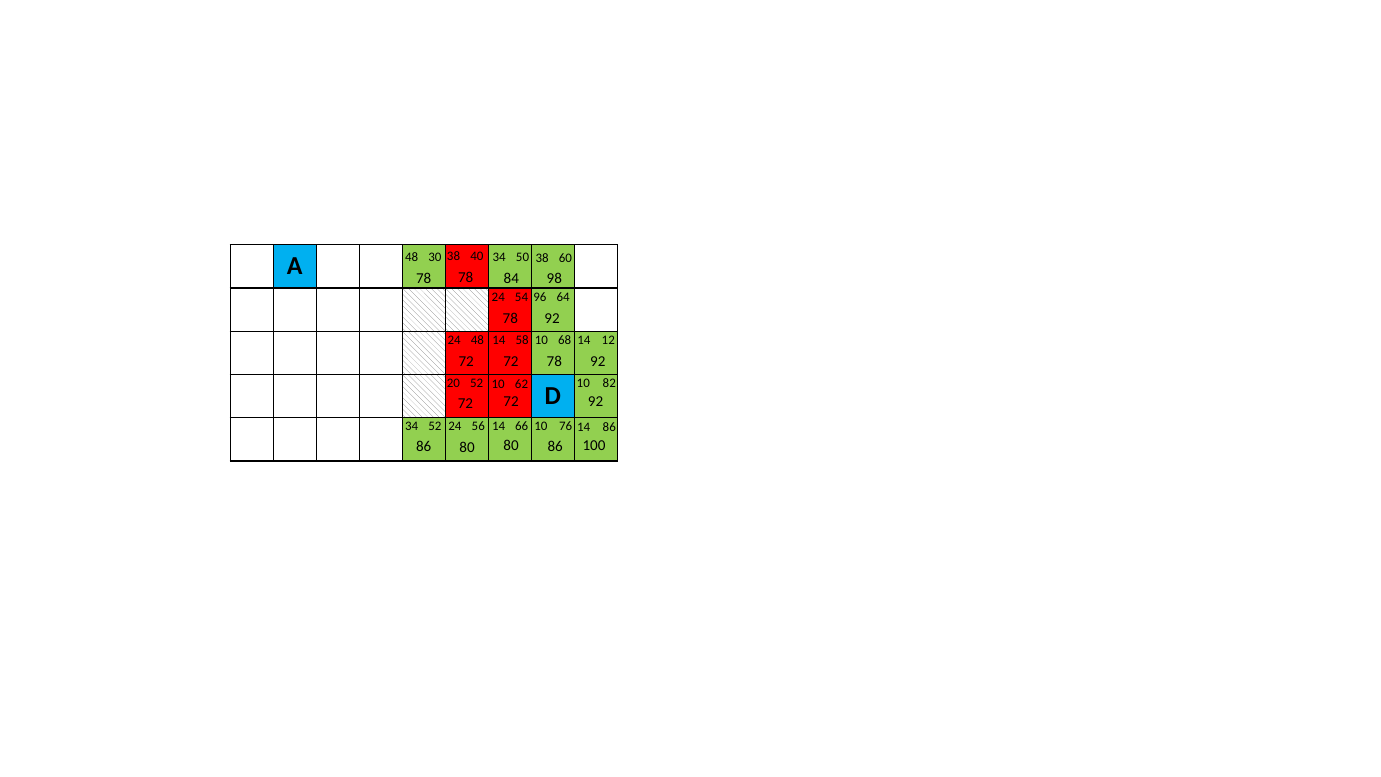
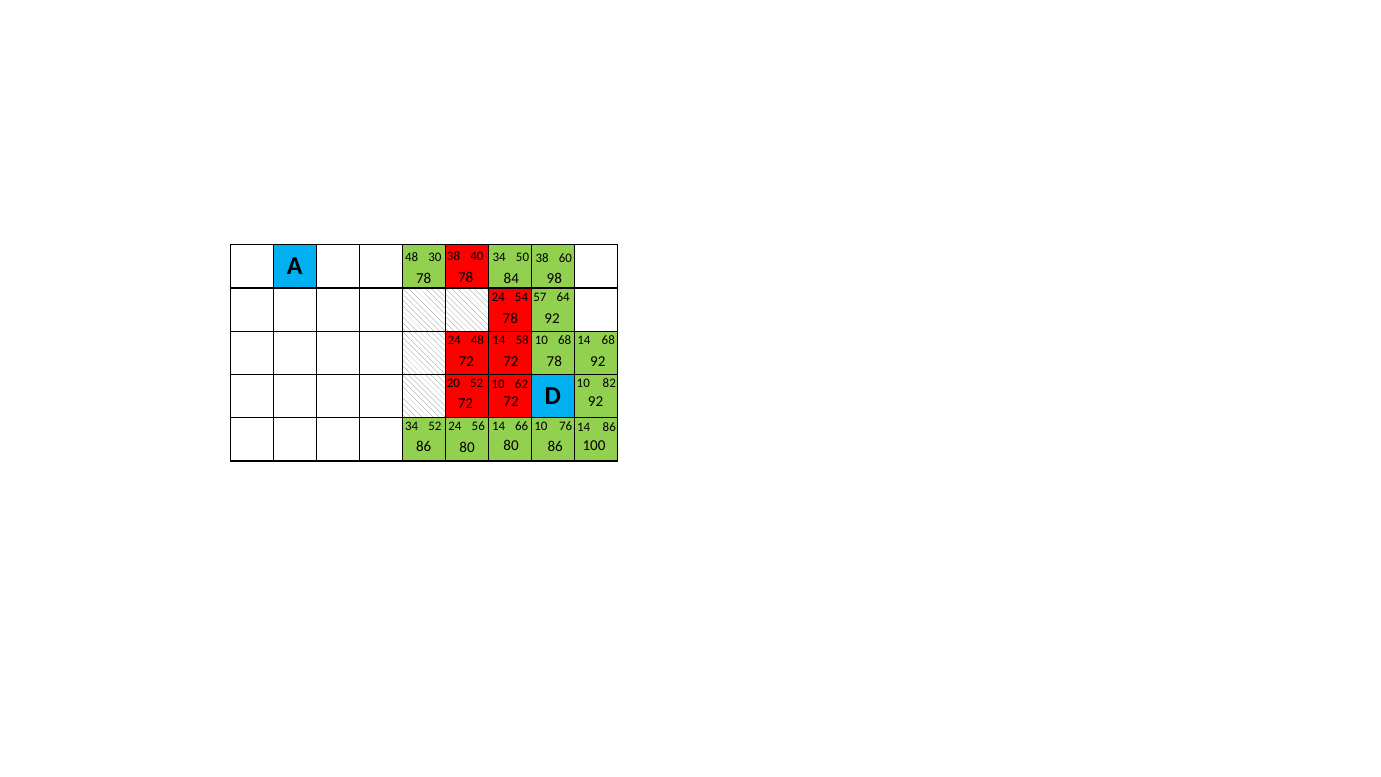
96: 96 -> 57 (540, 297)
58 12: 12 -> 68 (608, 340)
